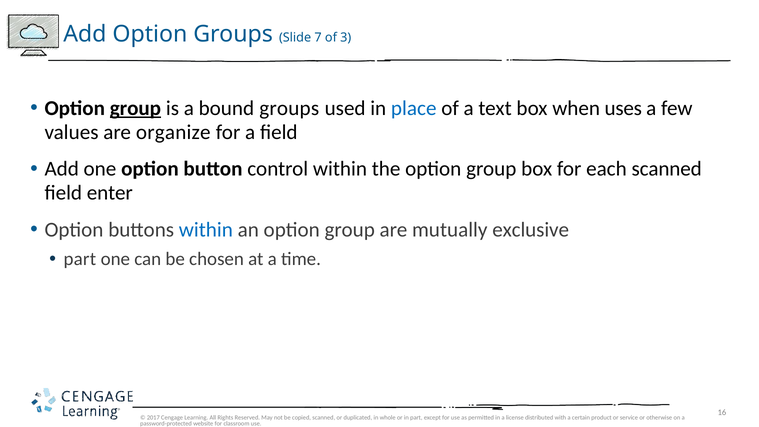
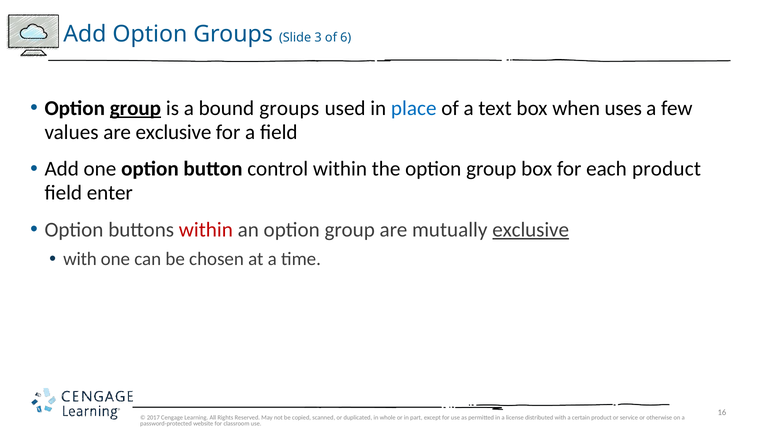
7: 7 -> 3 (318, 37)
3: 3 -> 6 (346, 37)
are organize: organize -> exclusive (173, 132)
each scanned: scanned -> product (666, 169)
within colour: blue -> red (206, 230)
exclusive underline: none -> present (531, 230)
part: part -> with (80, 259)
